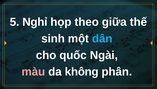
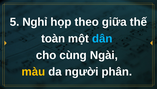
sinh: sinh -> toàn (53, 38)
quốc: quốc -> cùng (73, 55)
màu colour: pink -> yellow (33, 71)
không: không -> người (82, 71)
